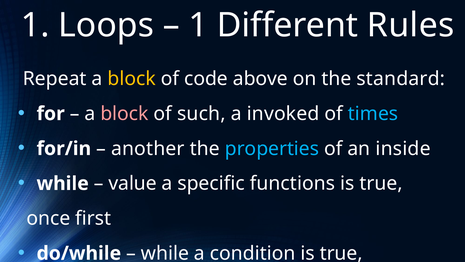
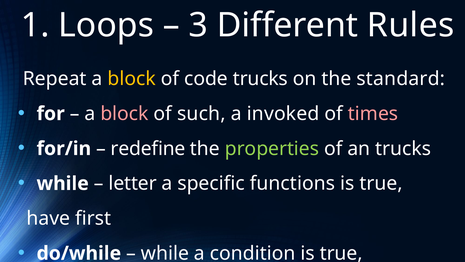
1: 1 -> 3 (198, 25)
code above: above -> trucks (260, 79)
times colour: light blue -> pink (373, 114)
another: another -> redefine (148, 148)
properties colour: light blue -> light green (272, 148)
an inside: inside -> trucks (403, 148)
value: value -> letter (133, 183)
once: once -> have (48, 218)
